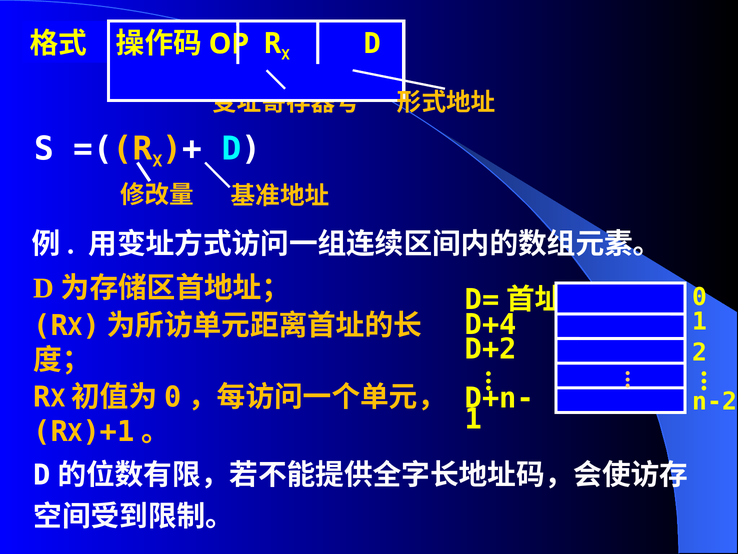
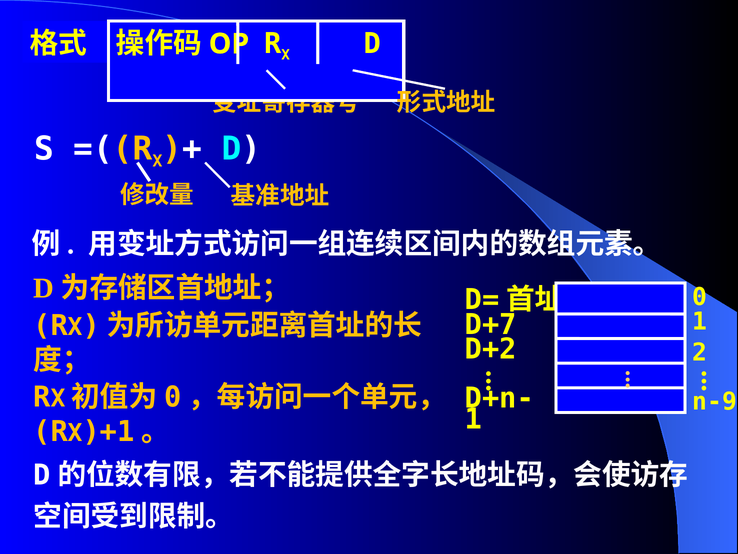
D+4: D+4 -> D+7 (491, 324)
n-2: n-2 -> n-9 (715, 401)
